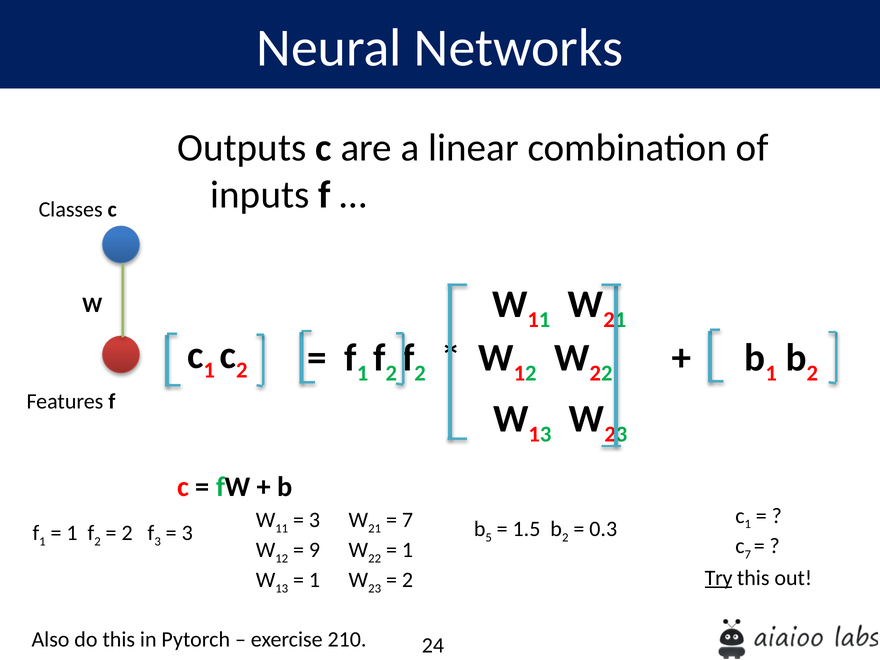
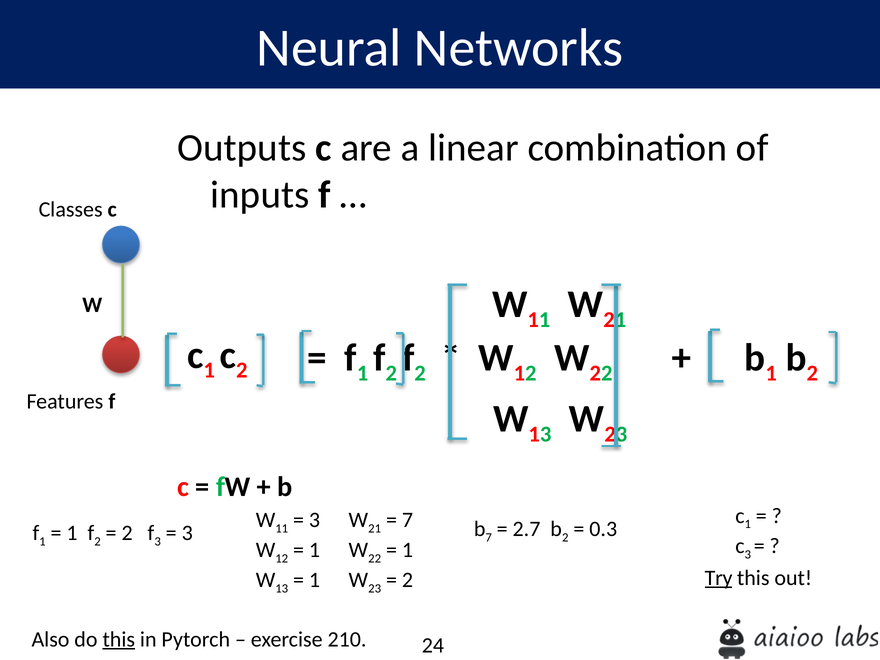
b 5: 5 -> 7 (489, 538)
1.5: 1.5 -> 2.7 (527, 529)
c 7: 7 -> 3 (748, 554)
9: 9 -> 1 (315, 550)
this underline: none -> present (119, 639)
